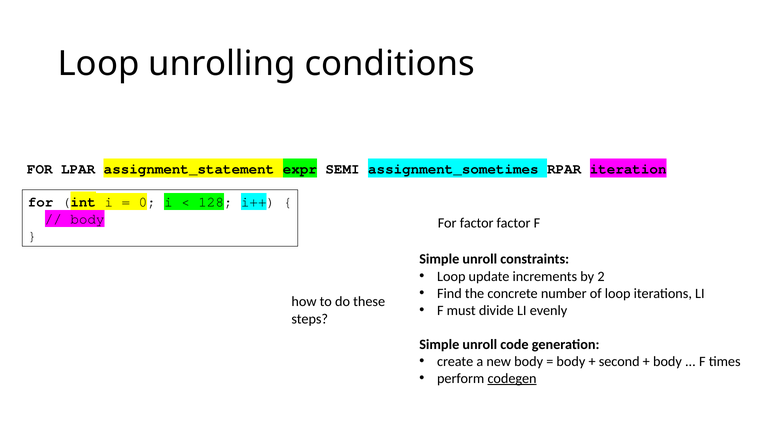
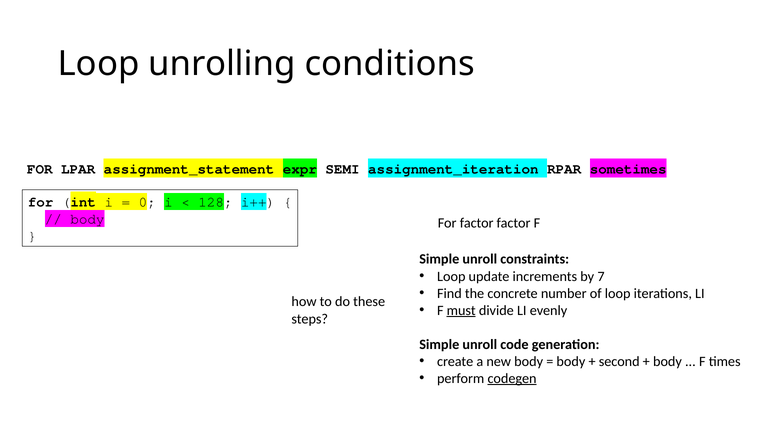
assignment_sometimes: assignment_sometimes -> assignment_iteration (453, 169)
iteration: iteration -> sometimes (628, 169)
2: 2 -> 7 (601, 277)
must underline: none -> present (461, 311)
